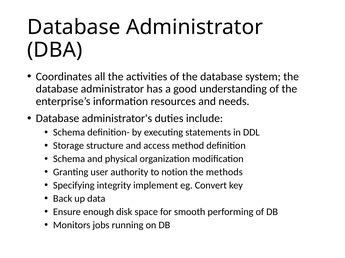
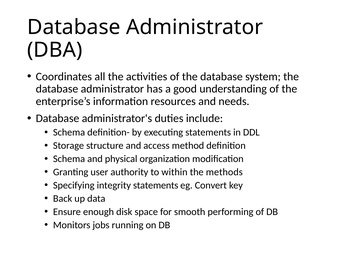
notion: notion -> within (174, 173)
integrity implement: implement -> statements (156, 186)
